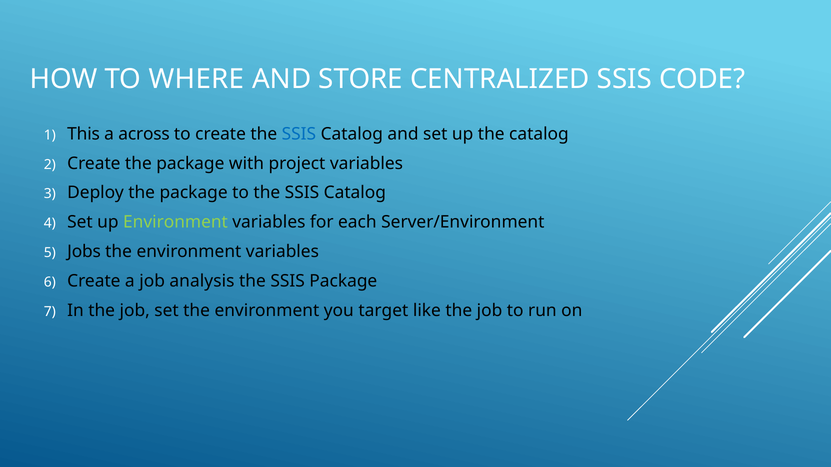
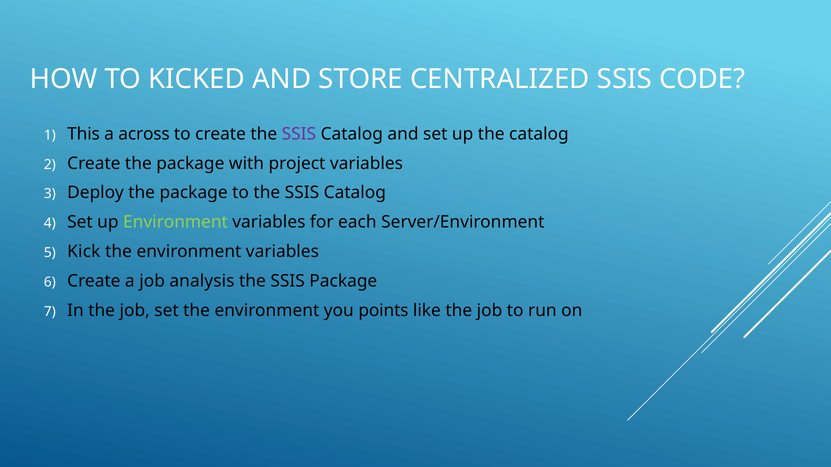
WHERE: WHERE -> KICKED (197, 79)
SSIS colour: blue -> purple (299, 134)
Jobs: Jobs -> Kick (84, 252)
target: target -> points (383, 311)
